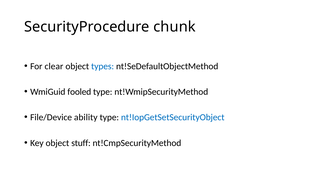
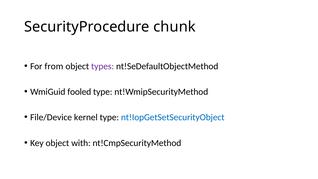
clear: clear -> from (54, 66)
types colour: blue -> purple (103, 66)
ability: ability -> kernel (86, 117)
stuff: stuff -> with (81, 143)
